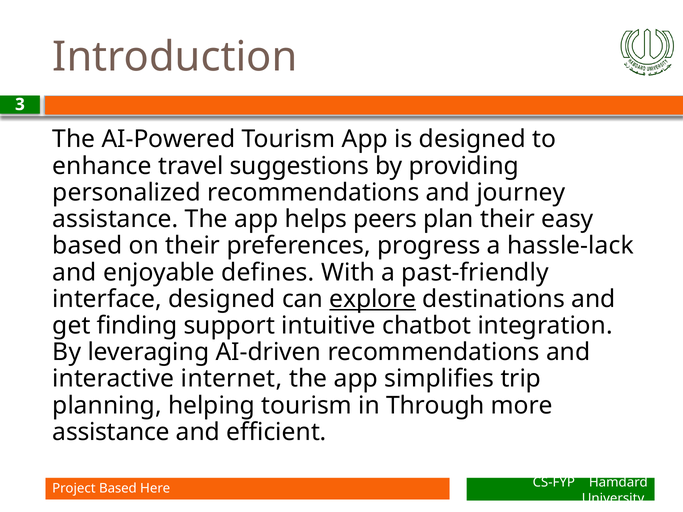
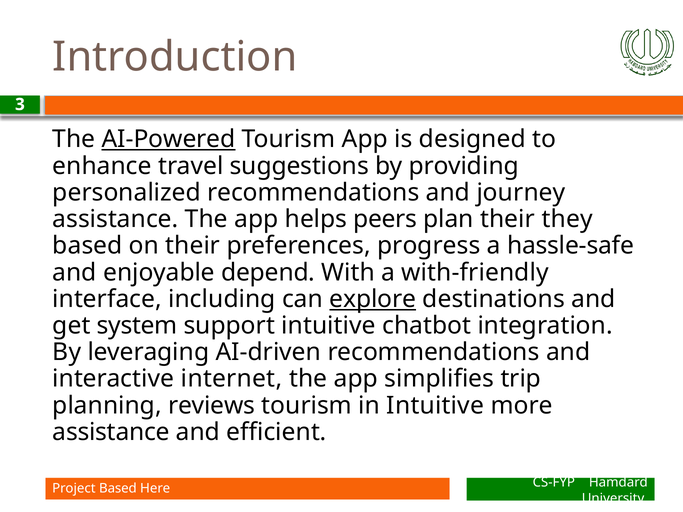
AI-Powered underline: none -> present (169, 139)
easy: easy -> they (567, 219)
hassle-lack: hassle-lack -> hassle-safe (571, 246)
defines: defines -> depend (268, 273)
past-friendly: past-friendly -> with-friendly (475, 273)
interface designed: designed -> including (222, 299)
finding: finding -> system (137, 326)
helping: helping -> reviews (212, 406)
in Through: Through -> Intuitive (435, 406)
